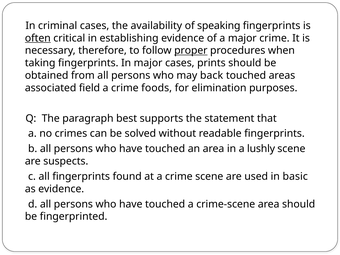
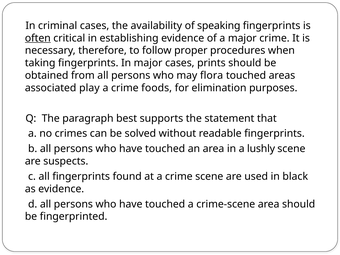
proper underline: present -> none (191, 51)
back: back -> flora (212, 75)
field: field -> play (89, 88)
basic: basic -> black (295, 176)
